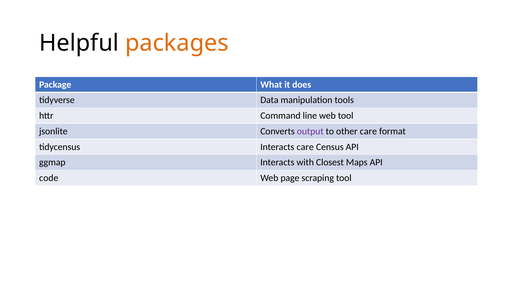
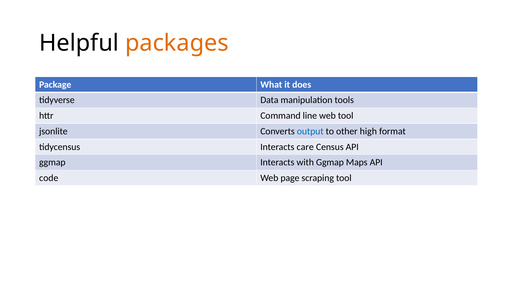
output colour: purple -> blue (310, 132)
other care: care -> high (368, 132)
with Closest: Closest -> Ggmap (330, 163)
